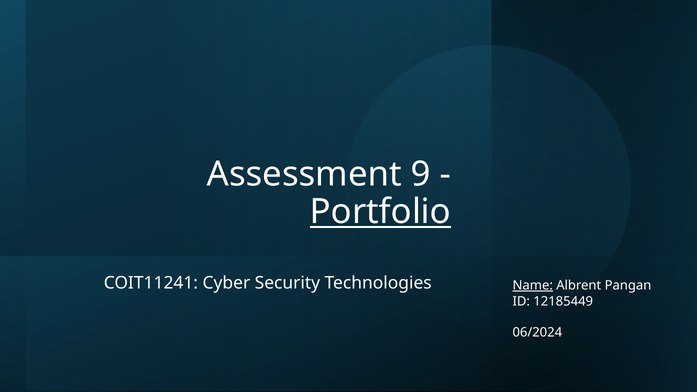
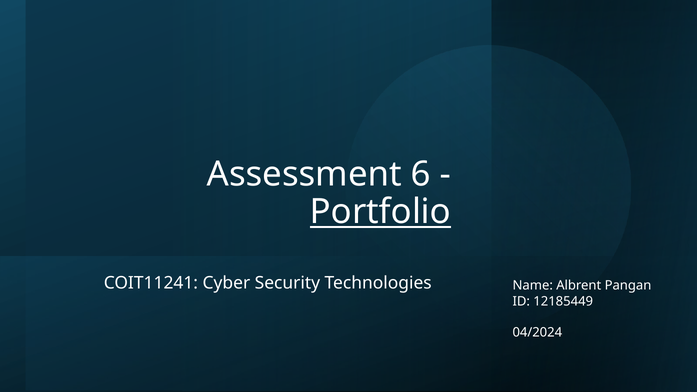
9: 9 -> 6 (421, 174)
Name underline: present -> none (533, 286)
06/2024: 06/2024 -> 04/2024 (537, 333)
